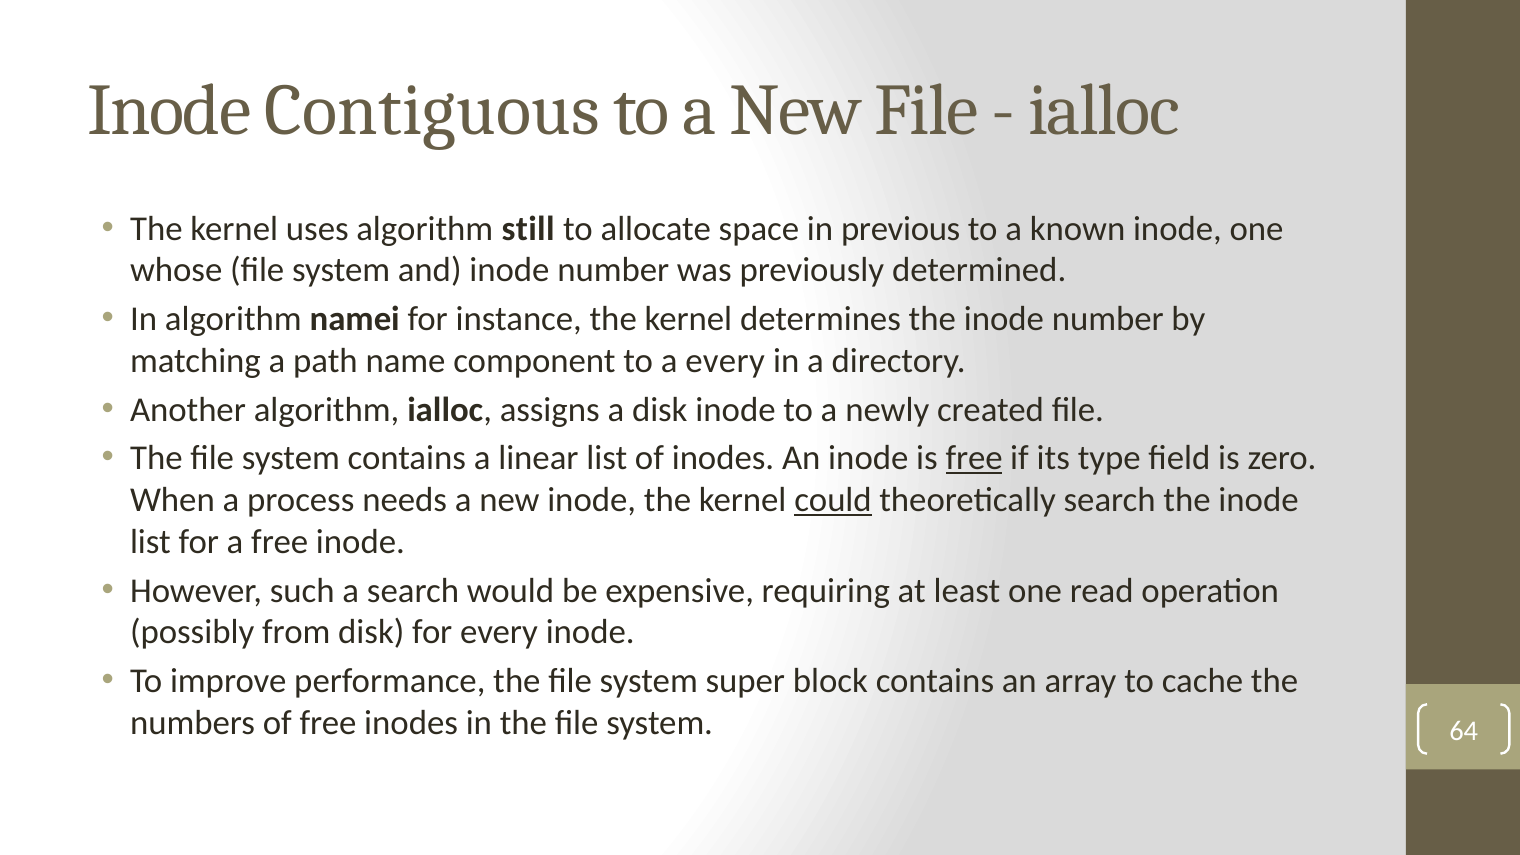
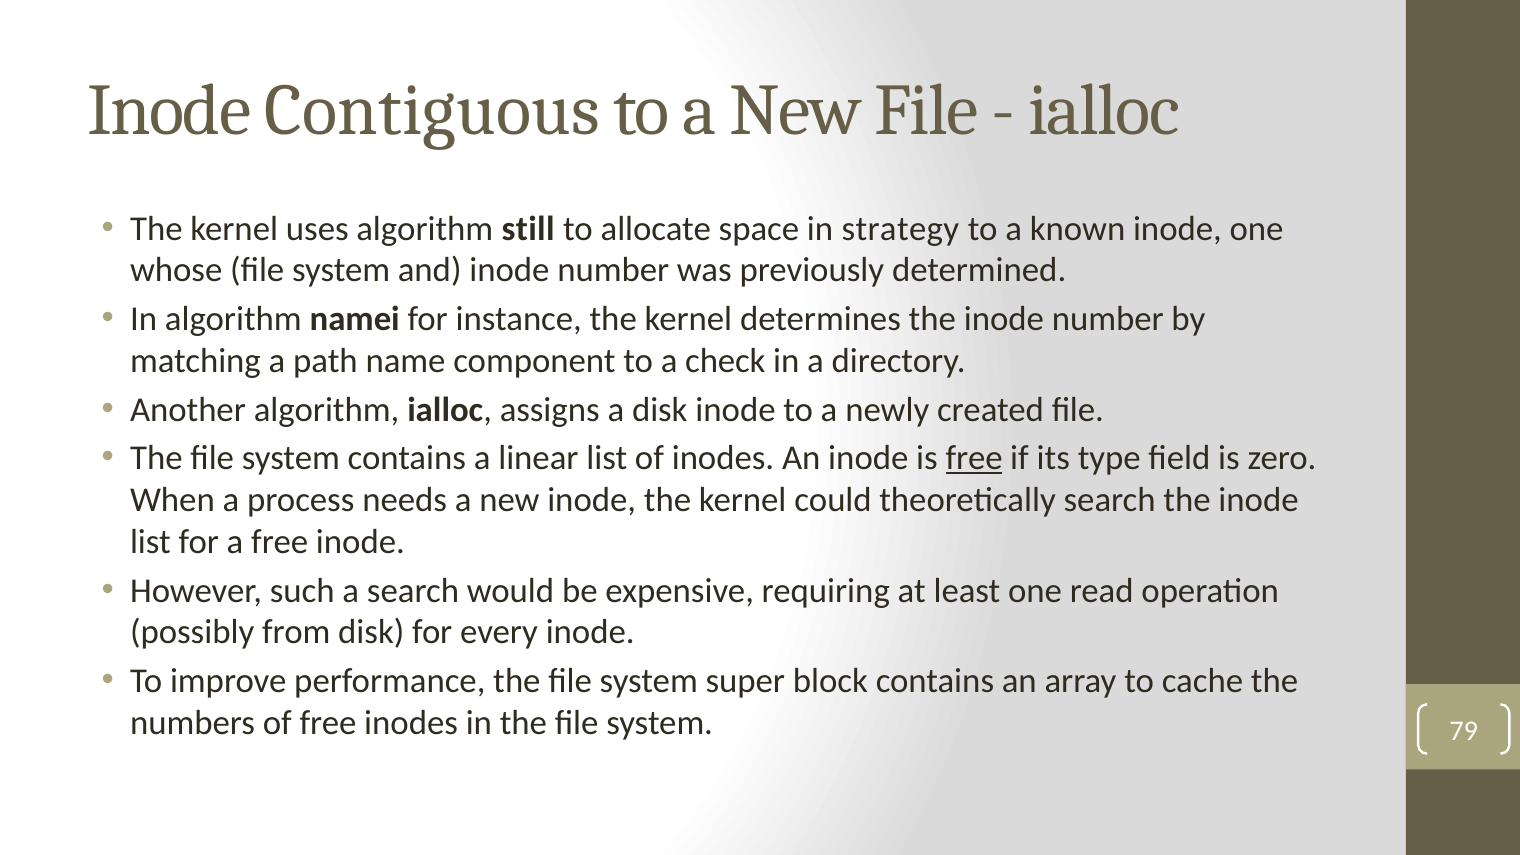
previous: previous -> strategy (900, 229)
a every: every -> check (725, 361)
could underline: present -> none (833, 500)
64: 64 -> 79 (1464, 731)
